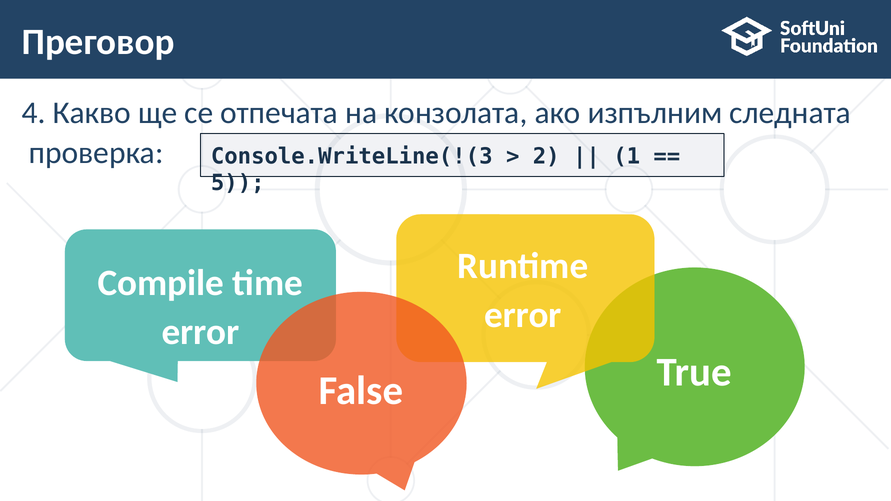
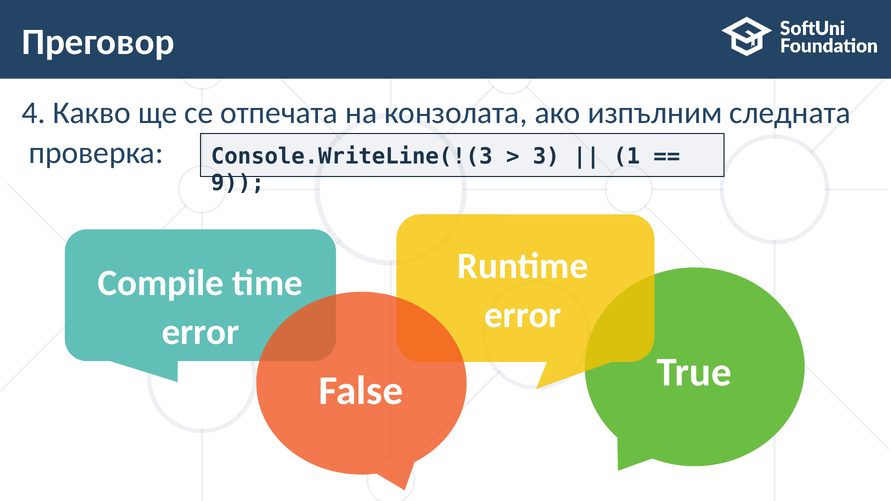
2: 2 -> 3 (546, 157)
5: 5 -> 9 (238, 183)
